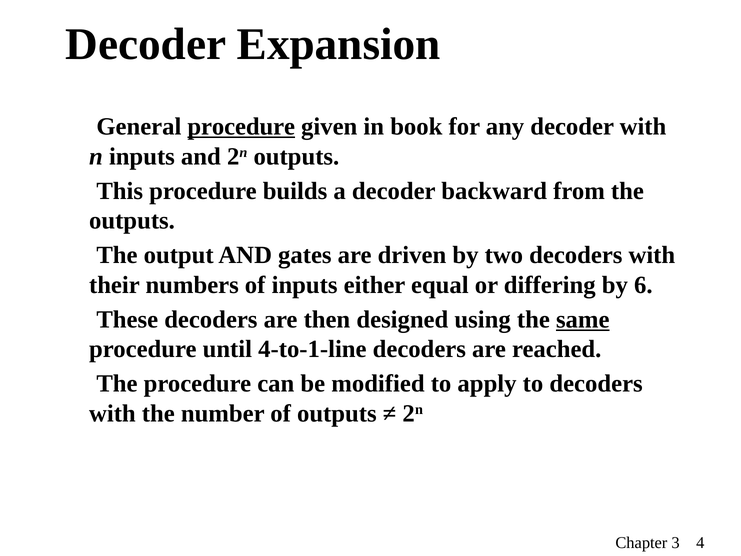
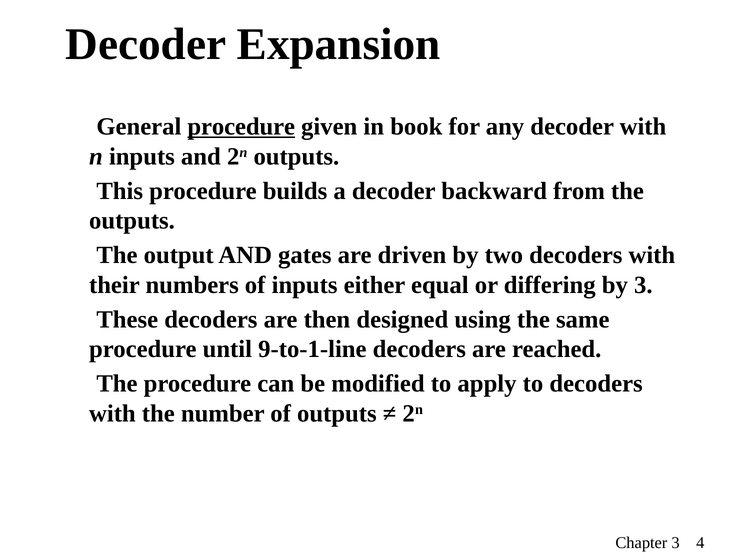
by 6: 6 -> 3 (643, 285)
same underline: present -> none (583, 319)
4-to-1-line: 4-to-1-line -> 9-to-1-line (312, 349)
